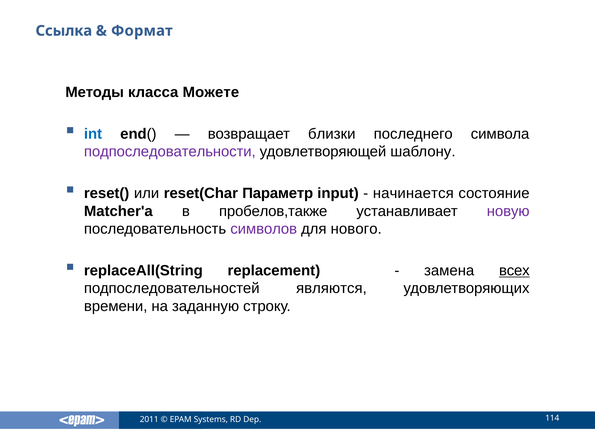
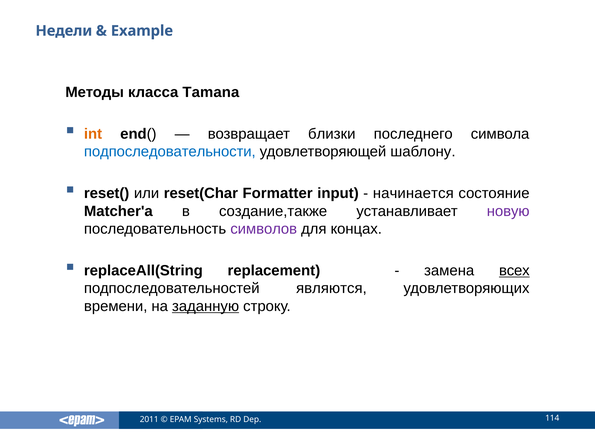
Ссылка: Ссылка -> Недели (64, 31)
Формат: Формат -> Example (142, 31)
Можете: Можете -> Tamana (211, 92)
int colour: blue -> orange (93, 134)
подпоследовательности colour: purple -> blue (170, 152)
Параметр: Параметр -> Formatter (278, 193)
пробелов,также: пробелов,также -> создание,также (273, 211)
нового: нового -> концах (356, 229)
заданную underline: none -> present (206, 306)
